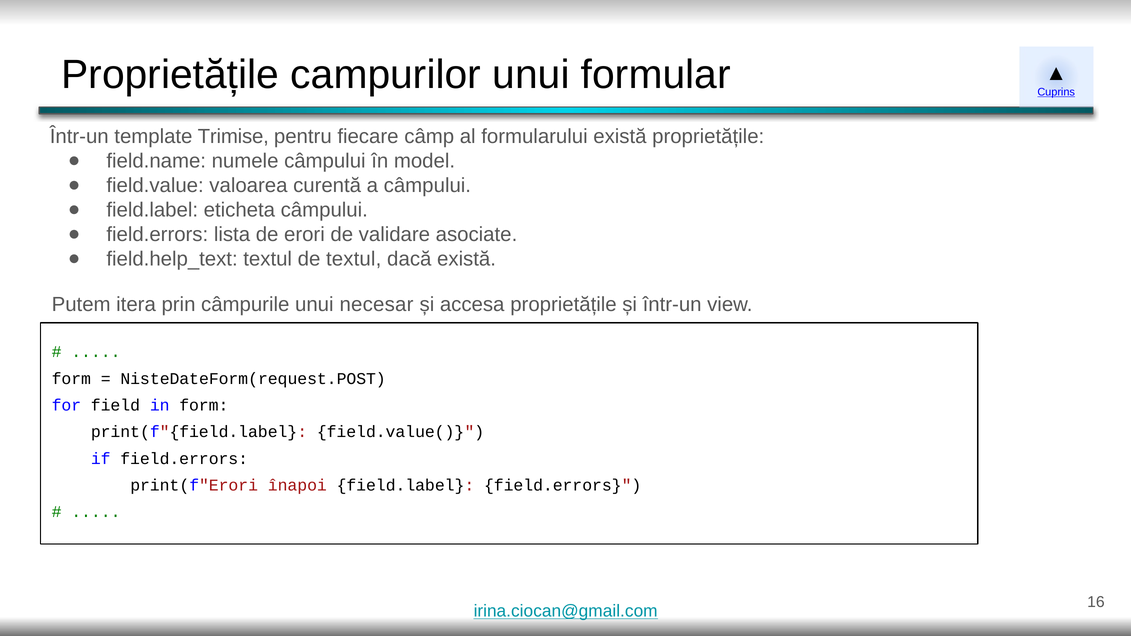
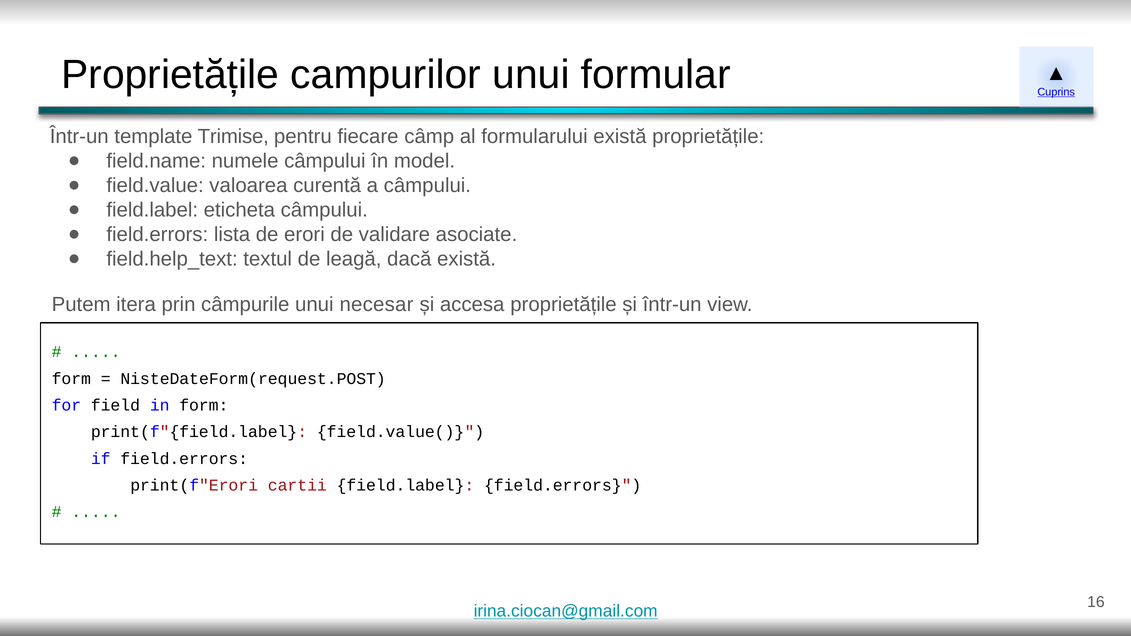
de textul: textul -> leagă (354, 259)
înapoi: înapoi -> cartii (297, 485)
